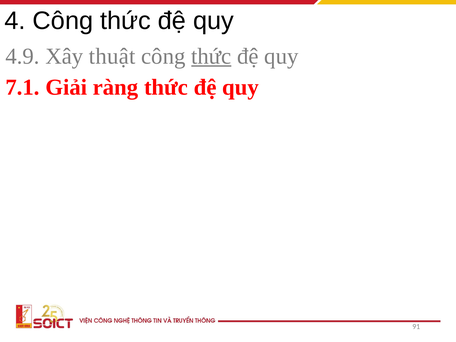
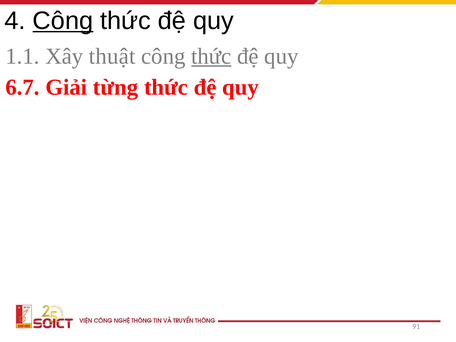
Công underline: none -> present (63, 21)
4.9: 4.9 -> 1.1 (23, 56)
7.1: 7.1 -> 6.7 (23, 87)
ràng: ràng -> từng (116, 87)
